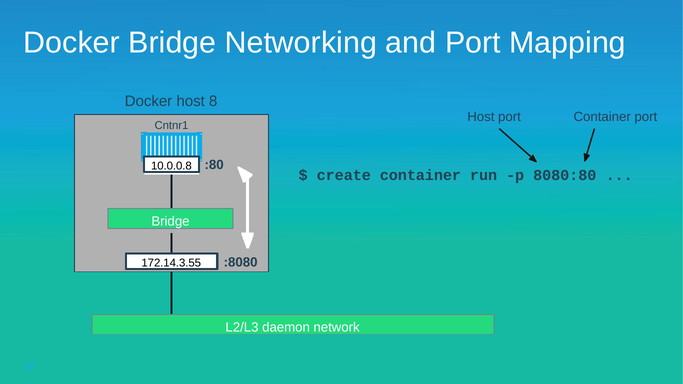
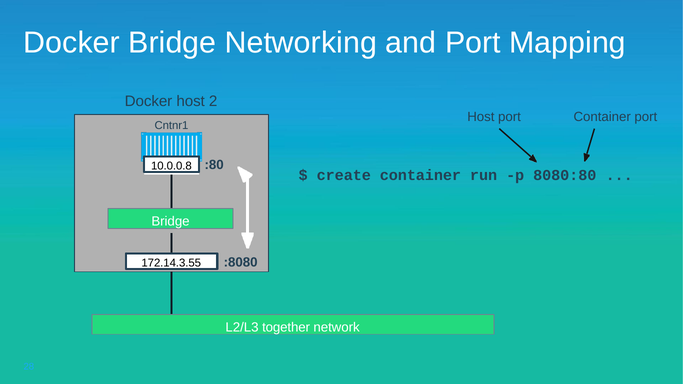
8: 8 -> 2 (213, 102)
daemon: daemon -> together (286, 327)
